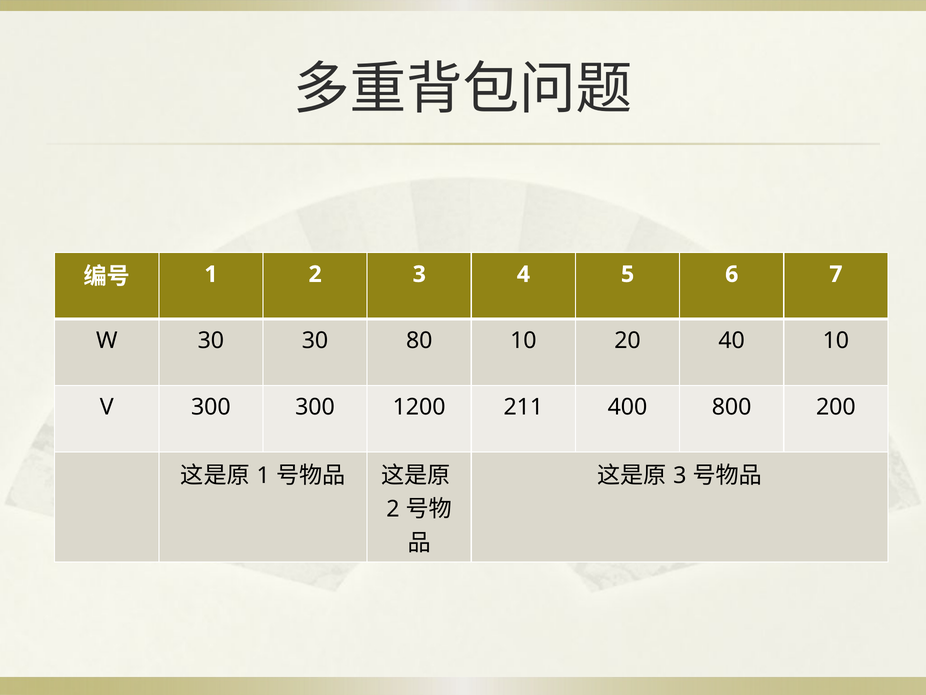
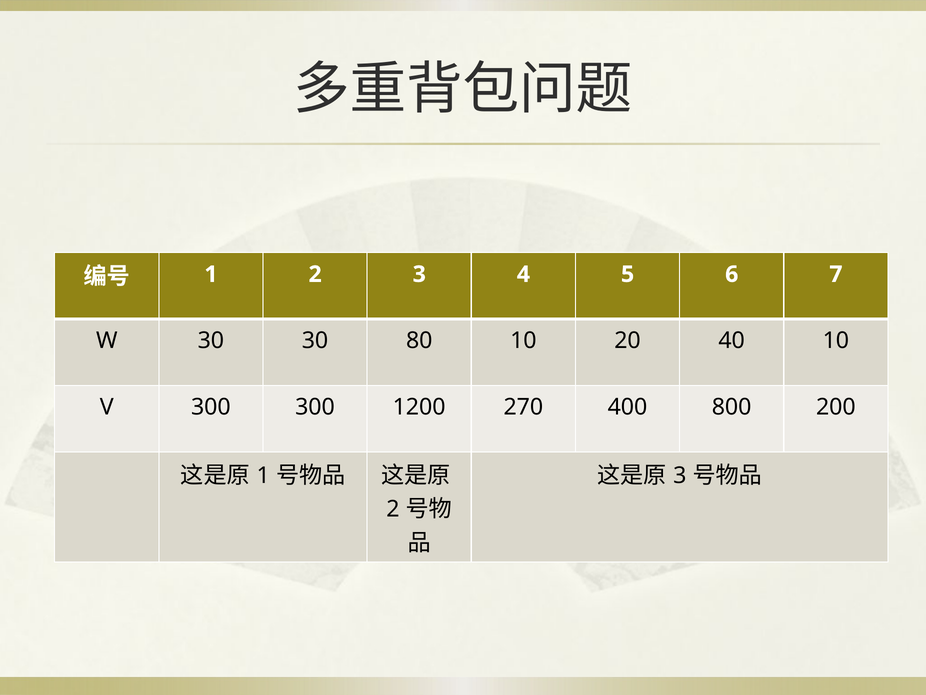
211: 211 -> 270 (523, 407)
